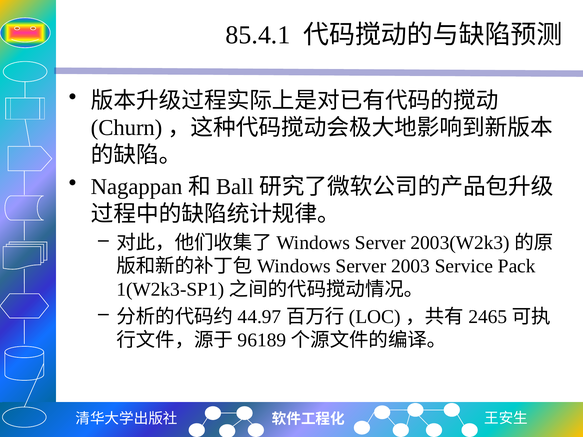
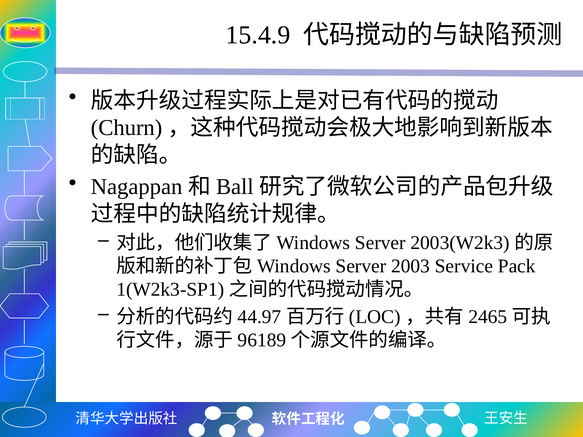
85.4.1: 85.4.1 -> 15.4.9 (258, 35)
